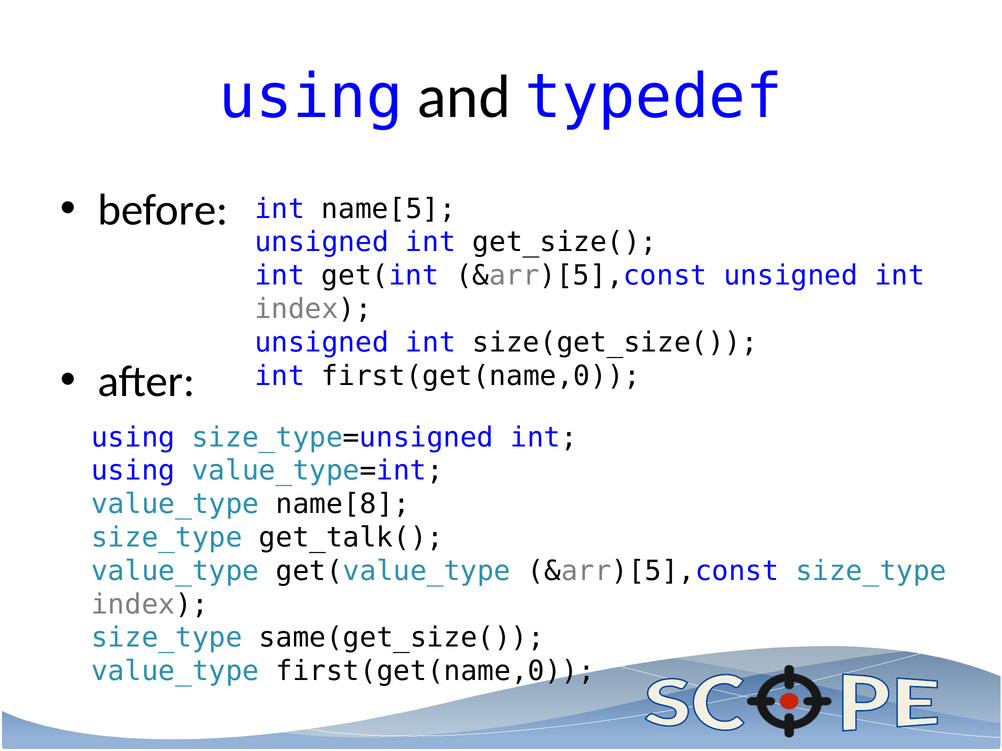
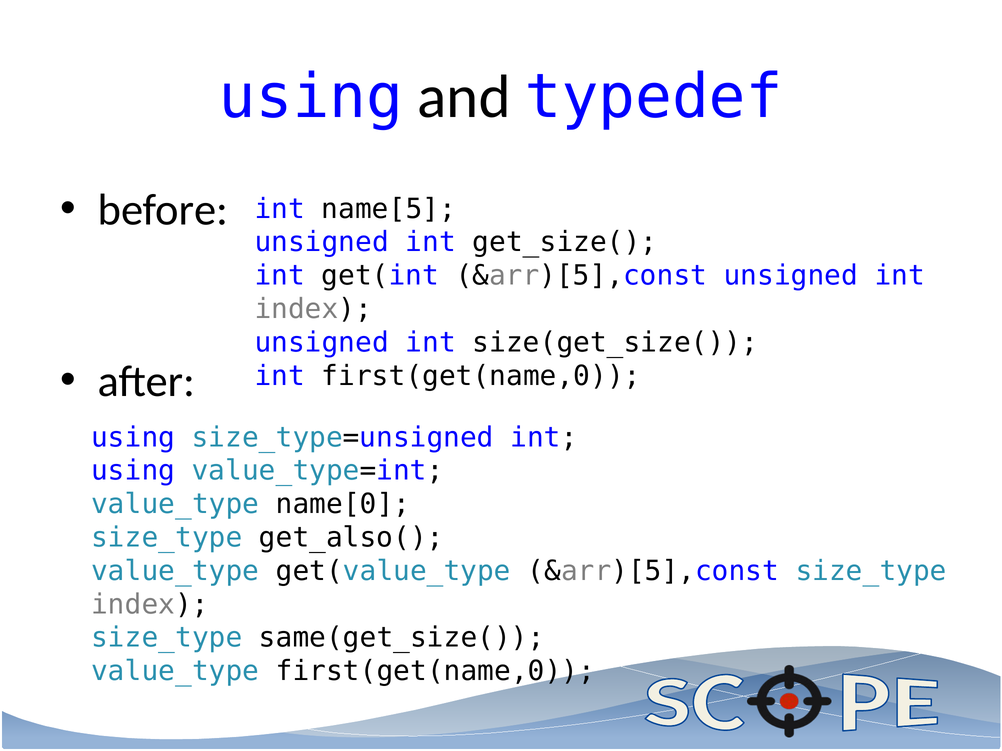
name[8: name[8 -> name[0 (343, 505)
get_talk(: get_talk( -> get_also( (351, 538)
